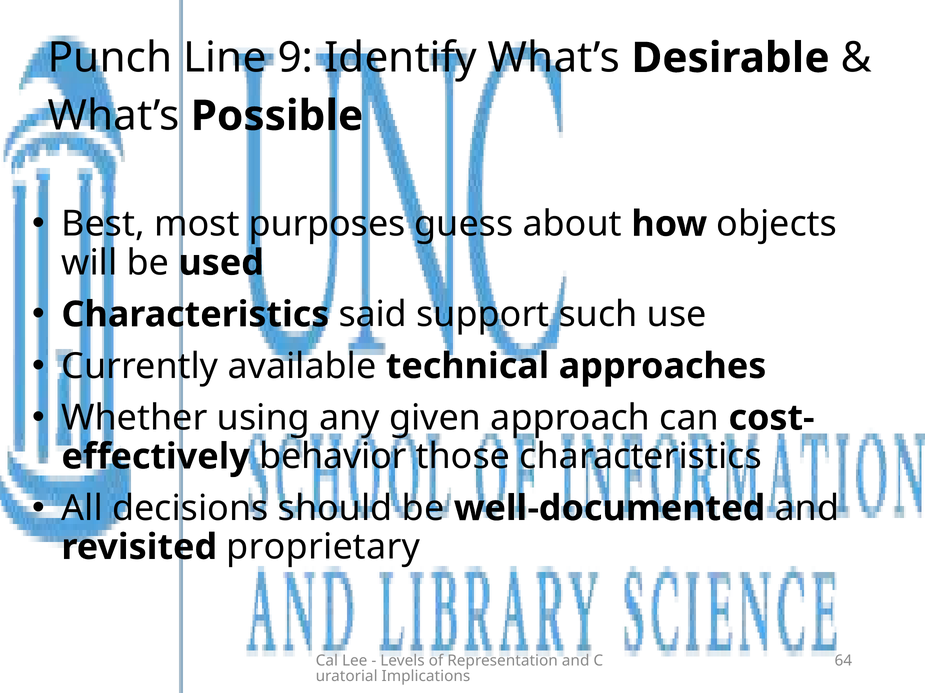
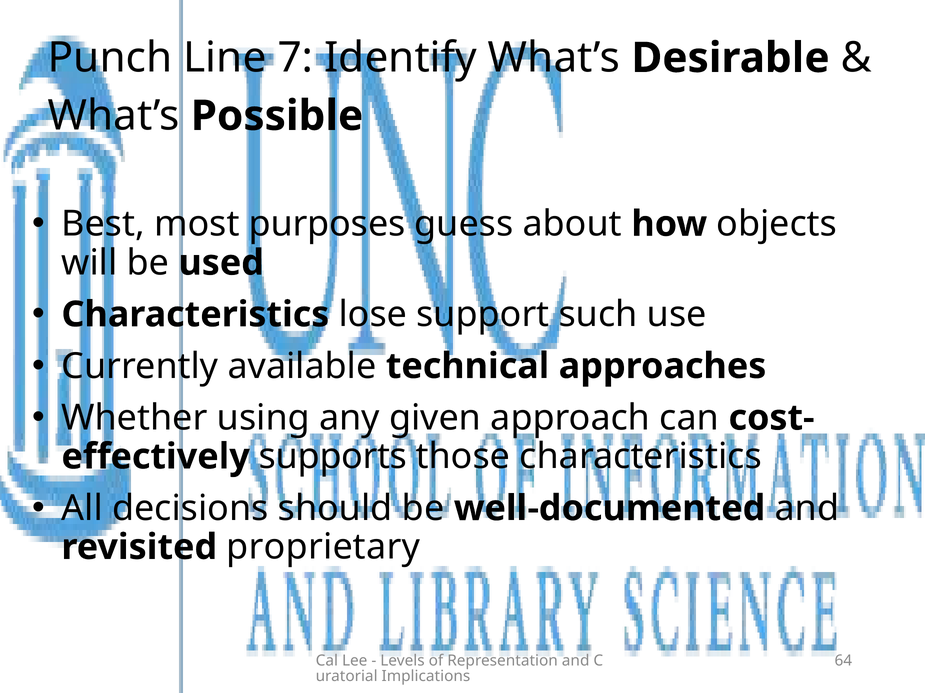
9: 9 -> 7 (295, 58)
said: said -> lose (373, 315)
behavior: behavior -> supports (333, 457)
